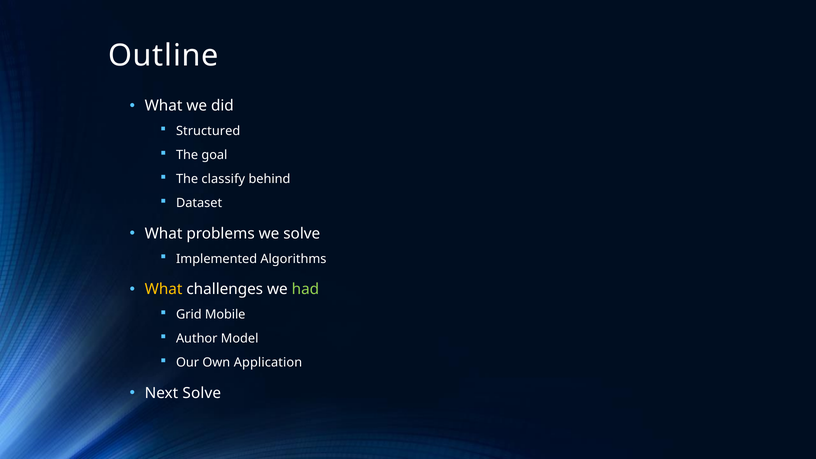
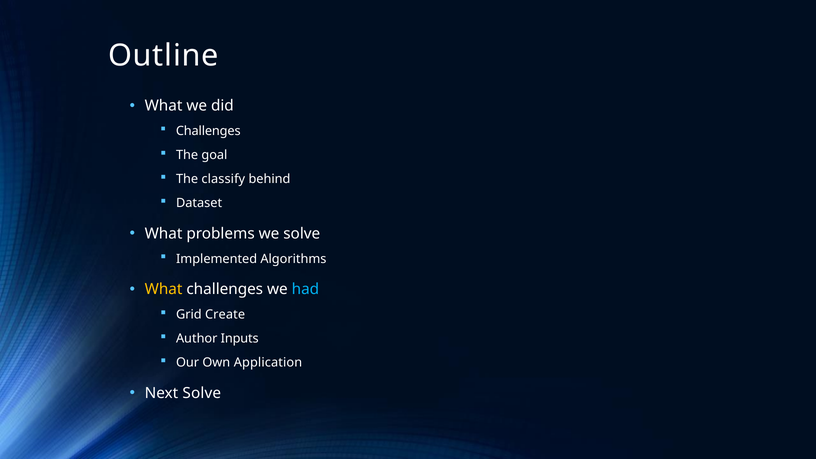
Structured: Structured -> Challenges (208, 131)
had colour: light green -> light blue (305, 289)
Mobile: Mobile -> Create (225, 315)
Model: Model -> Inputs (240, 339)
